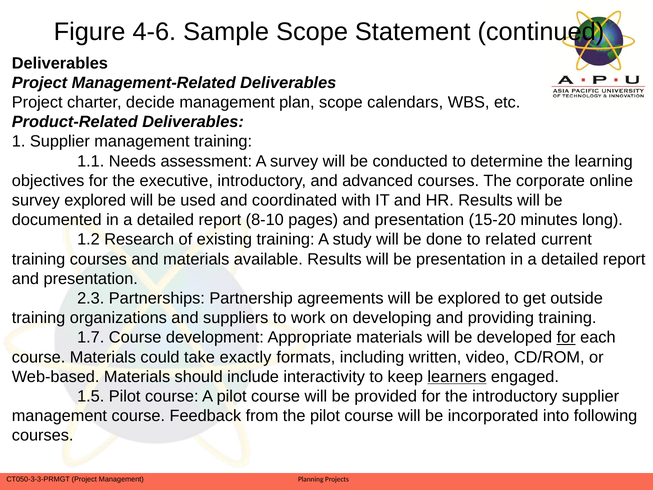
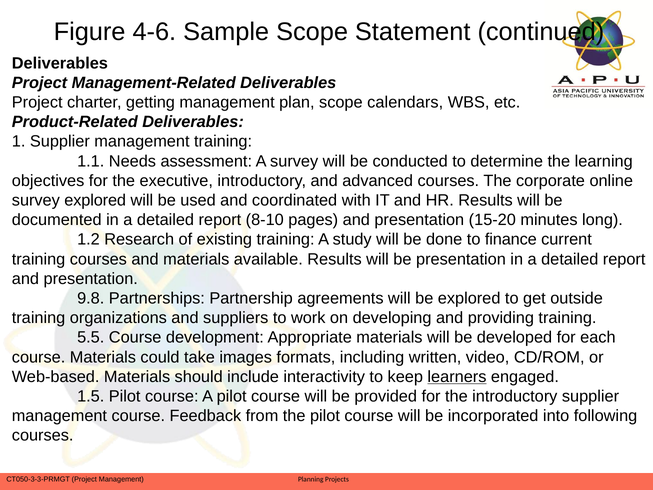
decide: decide -> getting (150, 102)
related: related -> finance (511, 239)
2.3: 2.3 -> 9.8 (91, 298)
1.7: 1.7 -> 5.5 (91, 337)
for underline: present -> none (566, 337)
exactly: exactly -> images (246, 357)
